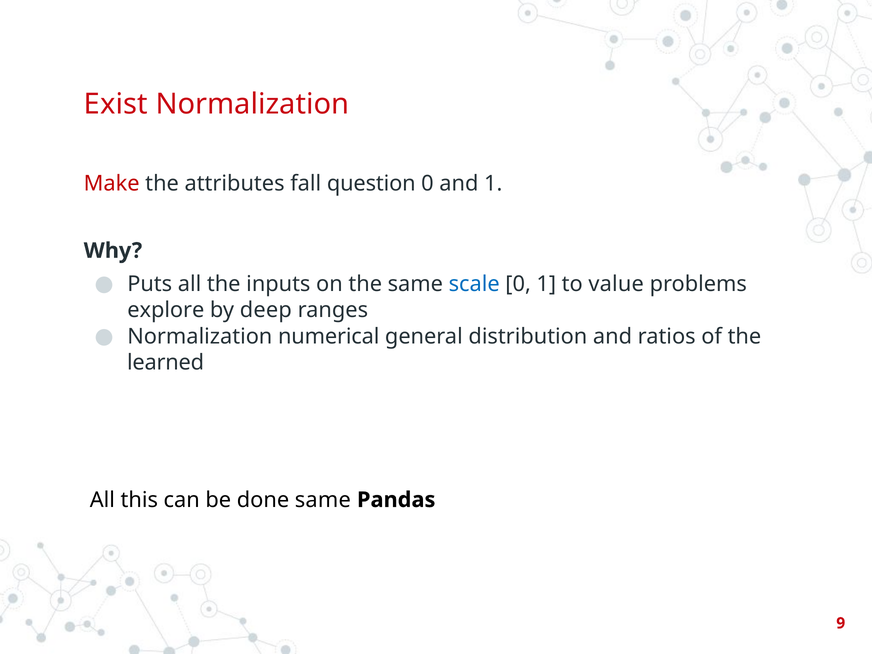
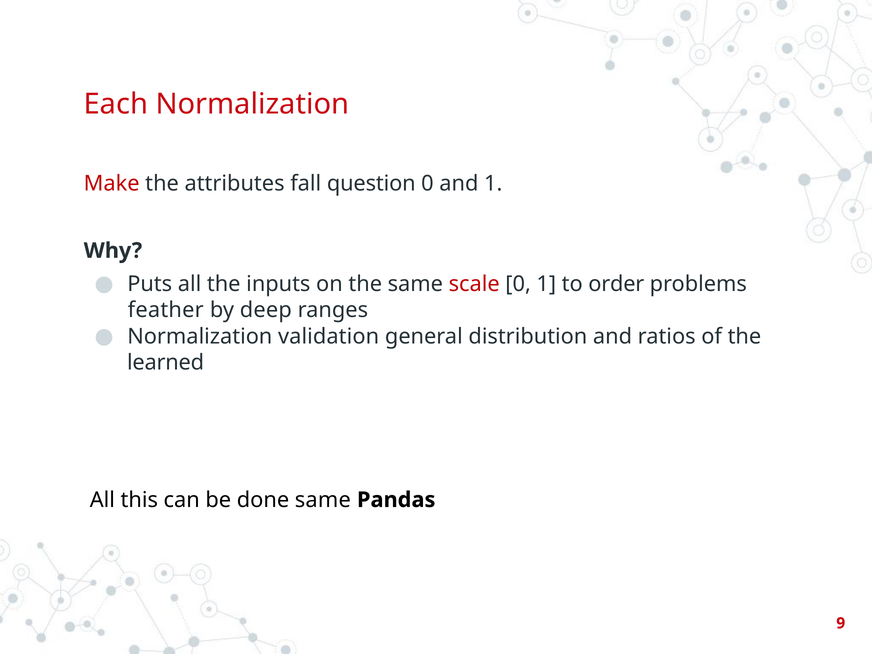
Exist: Exist -> Each (116, 104)
scale colour: blue -> red (474, 284)
value: value -> order (616, 284)
explore: explore -> feather (166, 310)
numerical: numerical -> validation (329, 336)
